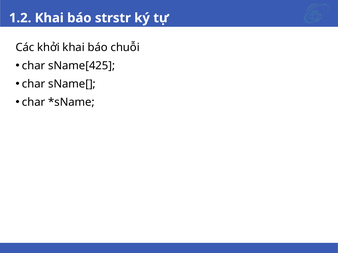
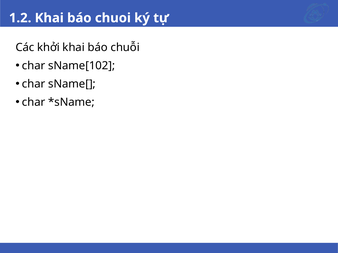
strstr: strstr -> chuoi (113, 18)
sName[425: sName[425 -> sName[102 (82, 66)
